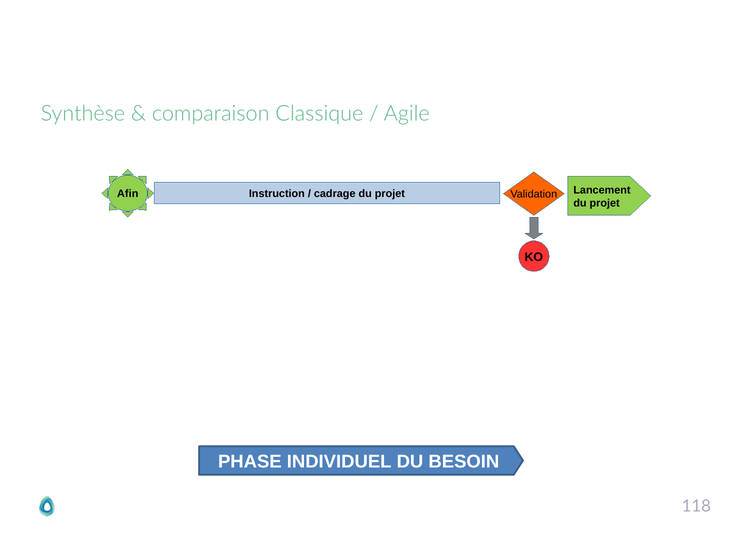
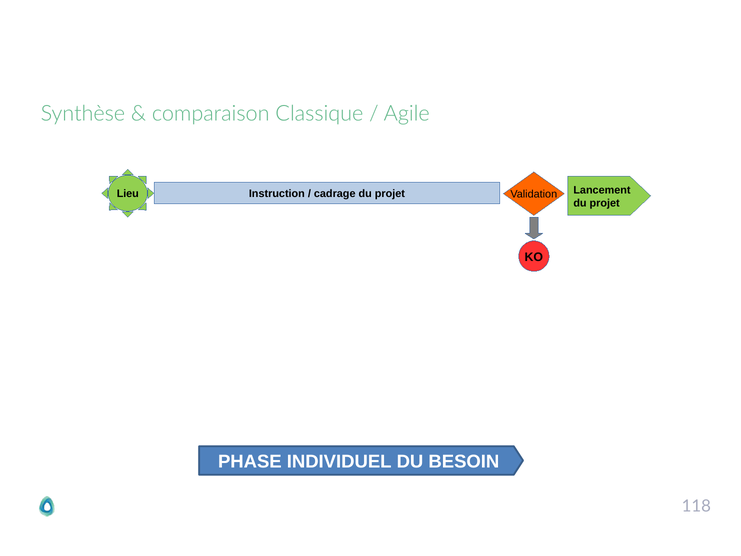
Afin: Afin -> Lieu (128, 194)
